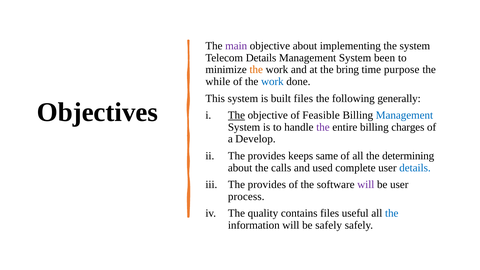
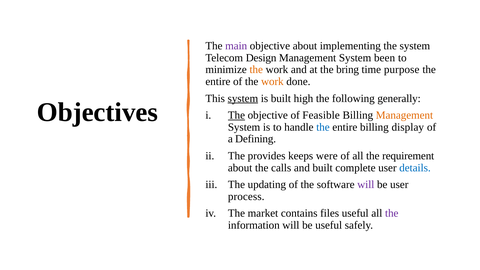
Telecom Details: Details -> Design (261, 58)
while: while -> entire (218, 82)
work colour: blue -> orange (272, 82)
system underline: none -> present (243, 98)
built files: files -> high (303, 98)
Management colour: blue -> orange (404, 115)
the colour: purple -> blue (323, 127)
charges: charges -> display (408, 127)
Develop: Develop -> Defining (256, 139)
same: same -> were (327, 156)
determining: determining -> requirement (408, 156)
and used: used -> built (323, 168)
provides: provides -> updating (267, 185)
quality: quality -> market (263, 213)
the colour: blue -> purple (392, 213)
be safely: safely -> useful (329, 225)
